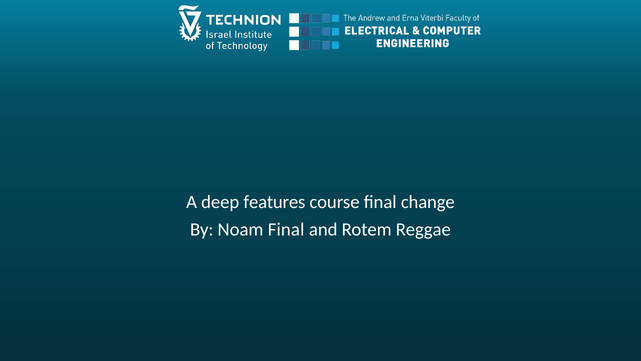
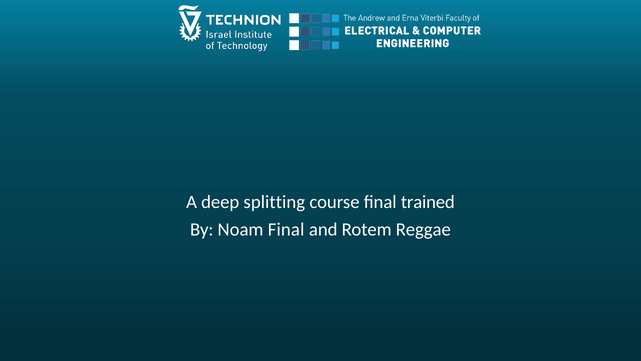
features: features -> splitting (274, 202)
change: change -> trained (428, 202)
